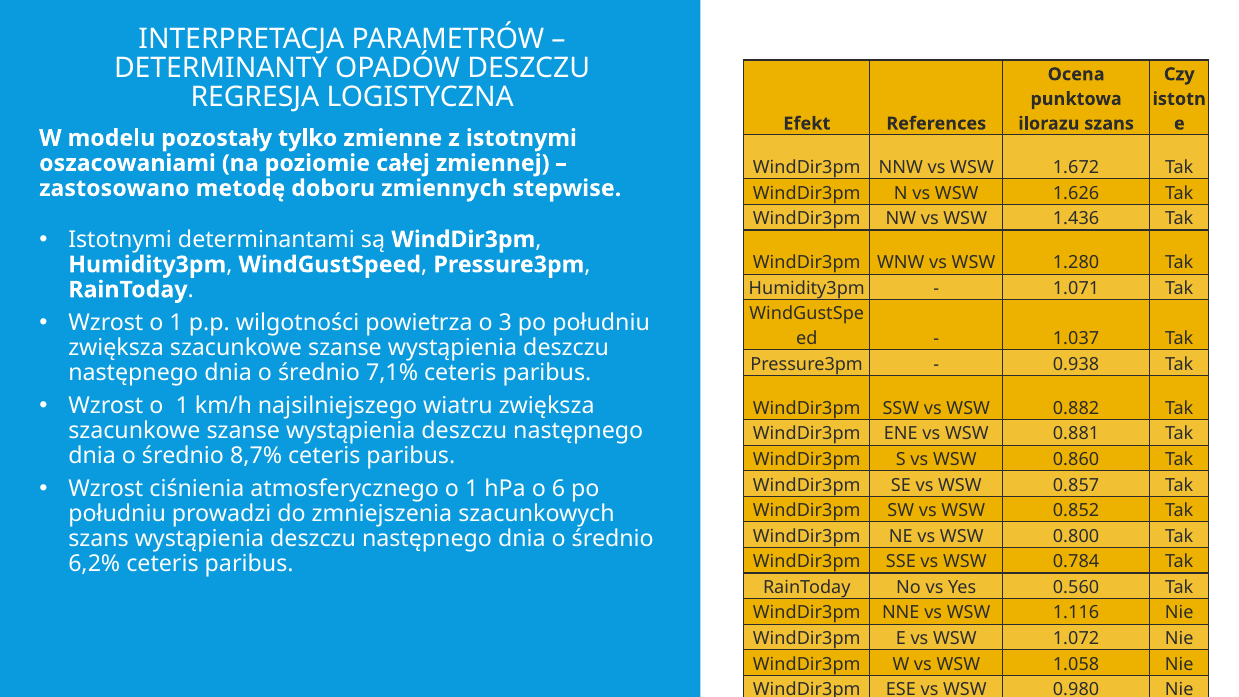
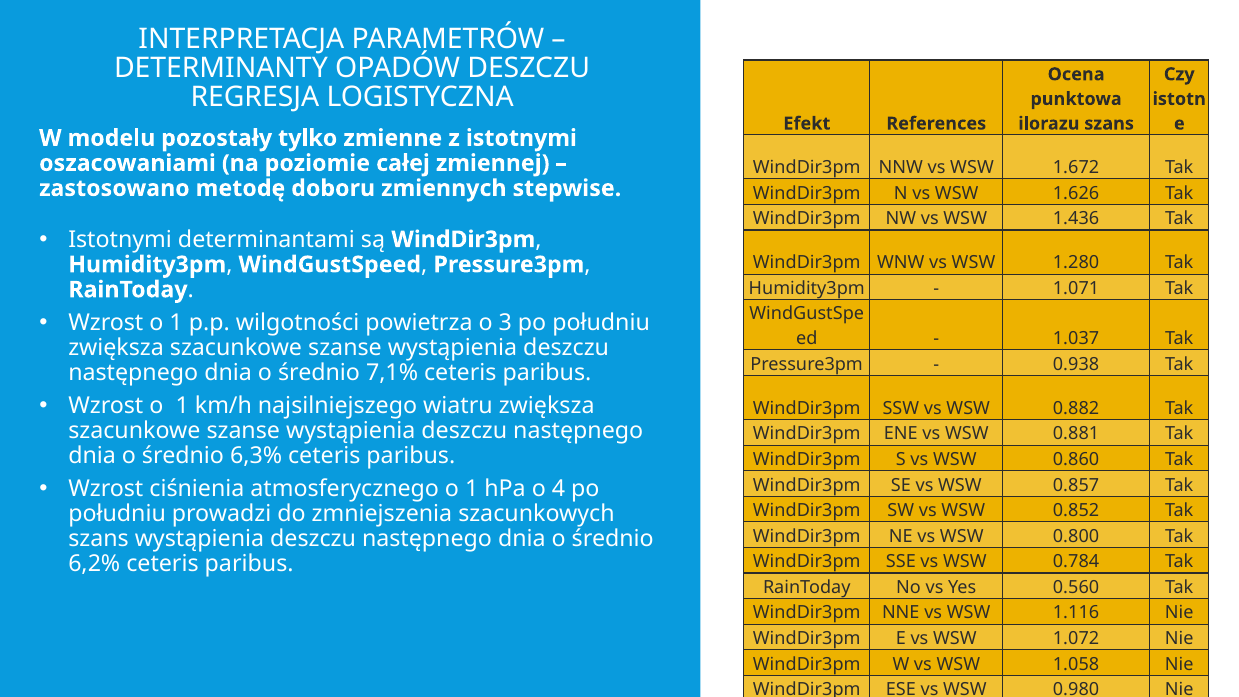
8,7%: 8,7% -> 6,3% (256, 456)
6: 6 -> 4 (559, 489)
